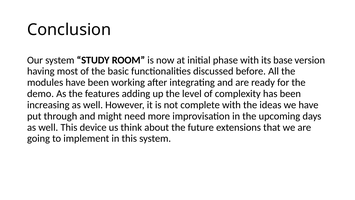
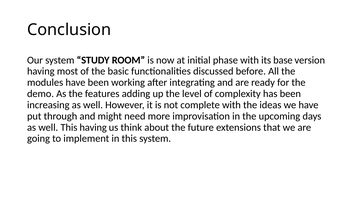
This device: device -> having (93, 127)
